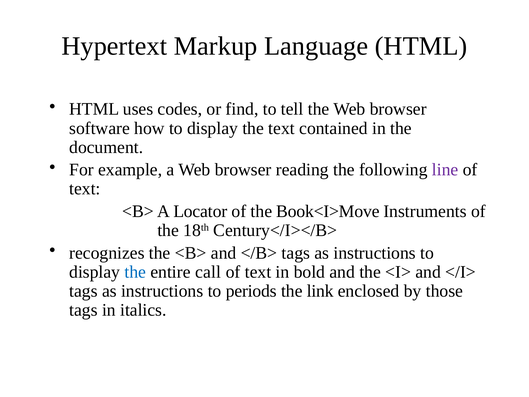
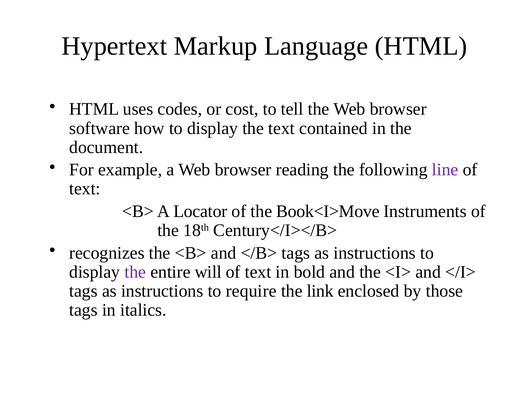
find: find -> cost (242, 109)
the colour: blue -> purple (135, 272)
call: call -> will (208, 272)
periods: periods -> require (251, 291)
